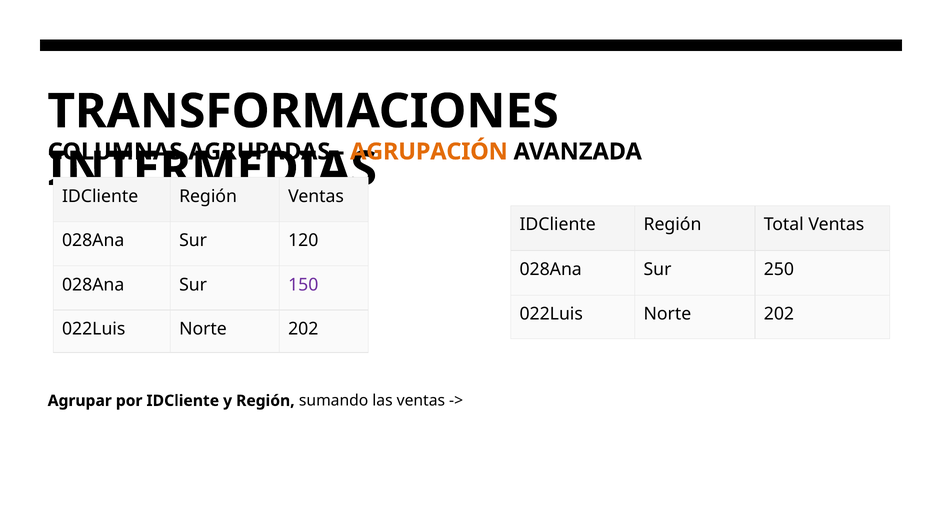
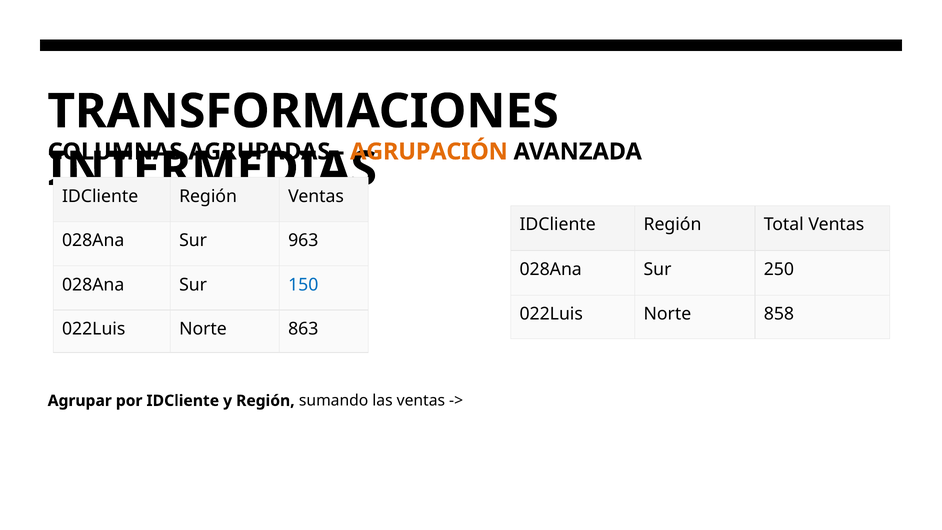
120: 120 -> 963 (303, 240)
150 colour: purple -> blue (303, 285)
202: 202 -> 858 (779, 314)
202: 202 -> 863 (303, 329)
